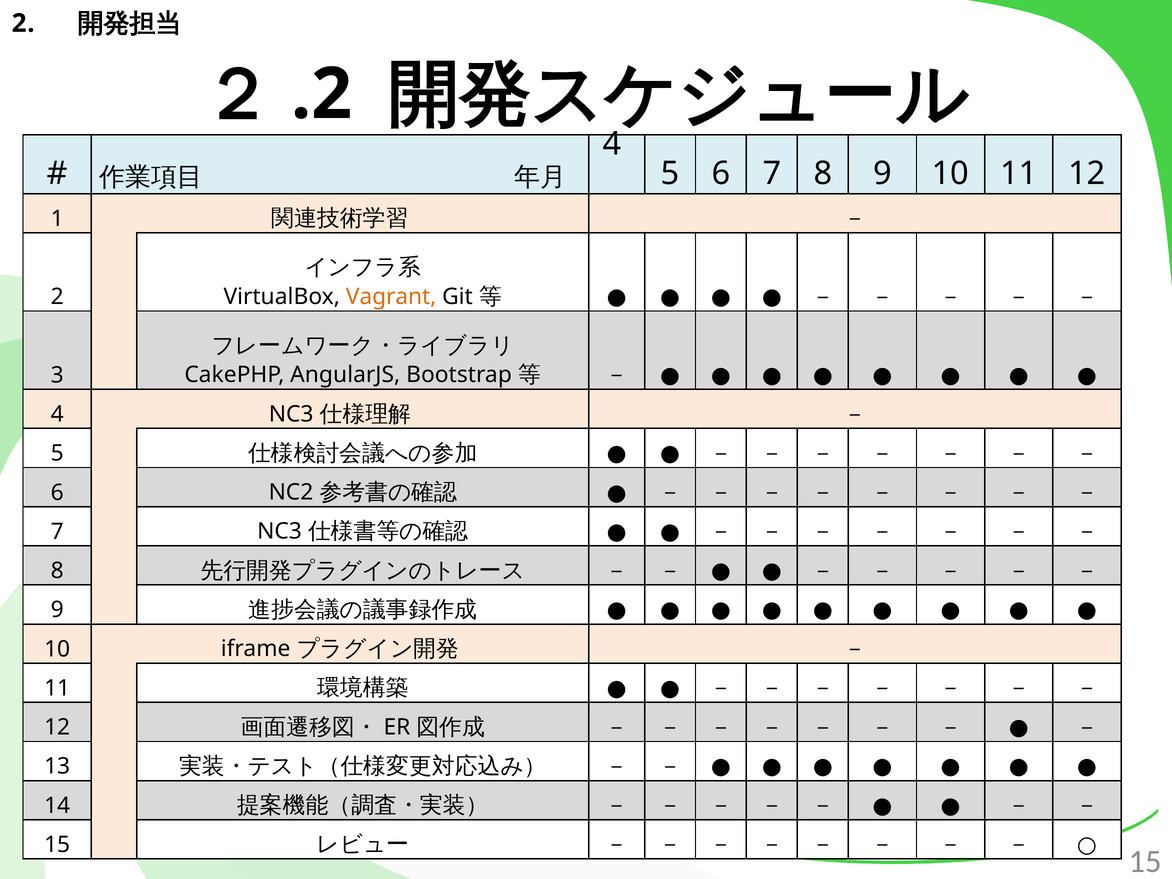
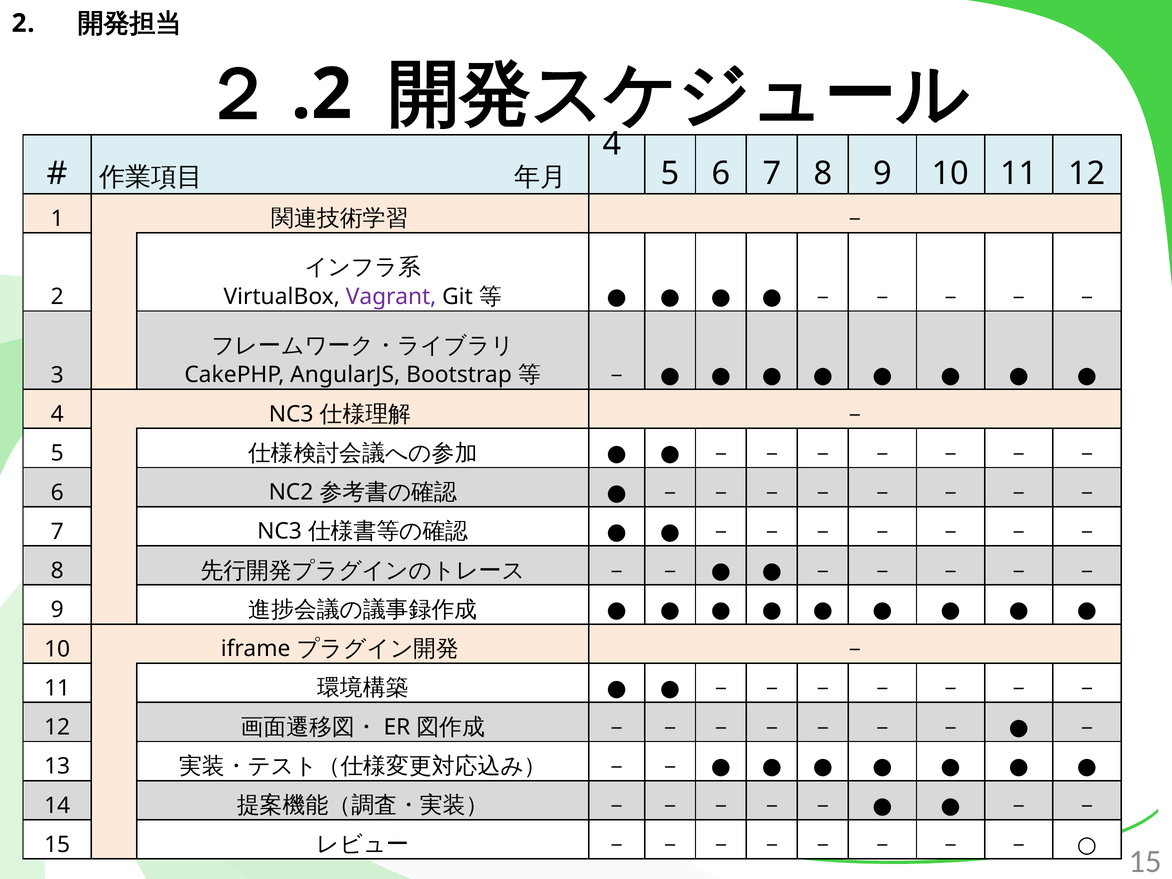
Vagrant colour: orange -> purple (391, 297)
